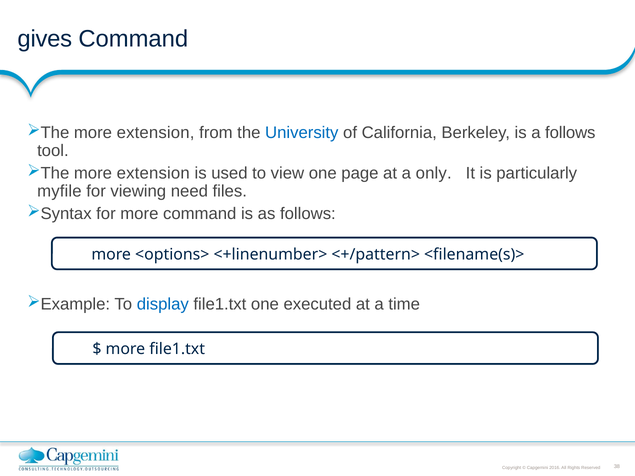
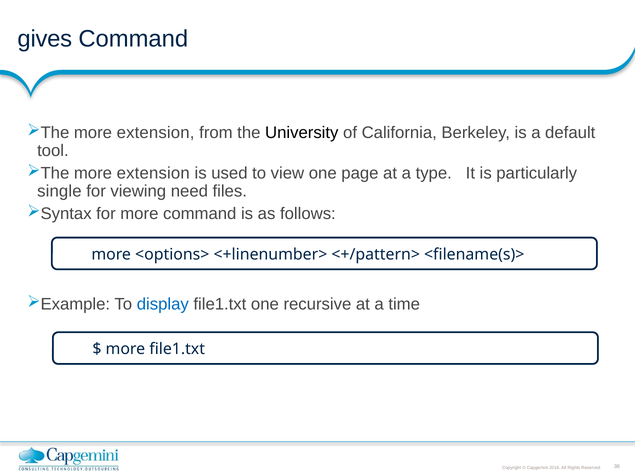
University colour: blue -> black (302, 133)
a follows: follows -> default (570, 133)
only: only -> type (434, 173)
myfile: myfile -> single (59, 191)
executed: executed -> recursive (317, 304)
